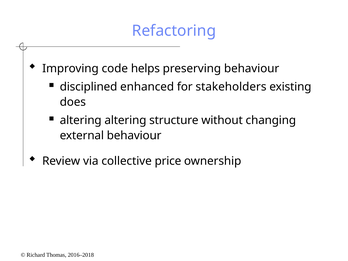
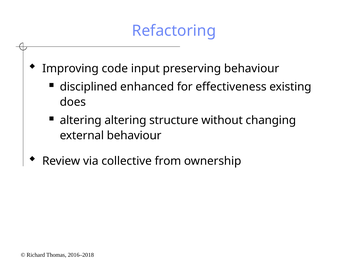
helps: helps -> input (145, 69)
stakeholders: stakeholders -> effectiveness (231, 87)
price: price -> from (168, 161)
